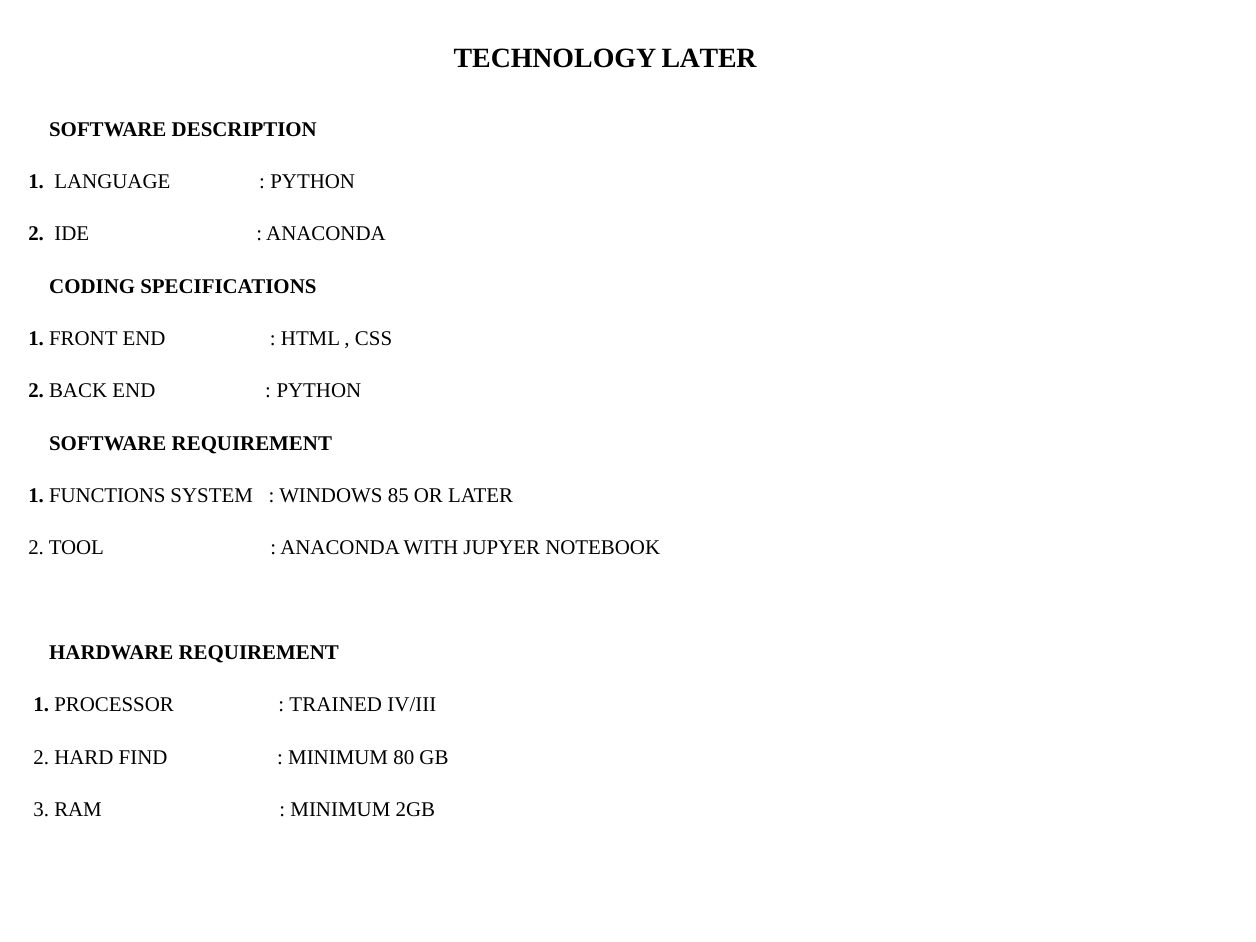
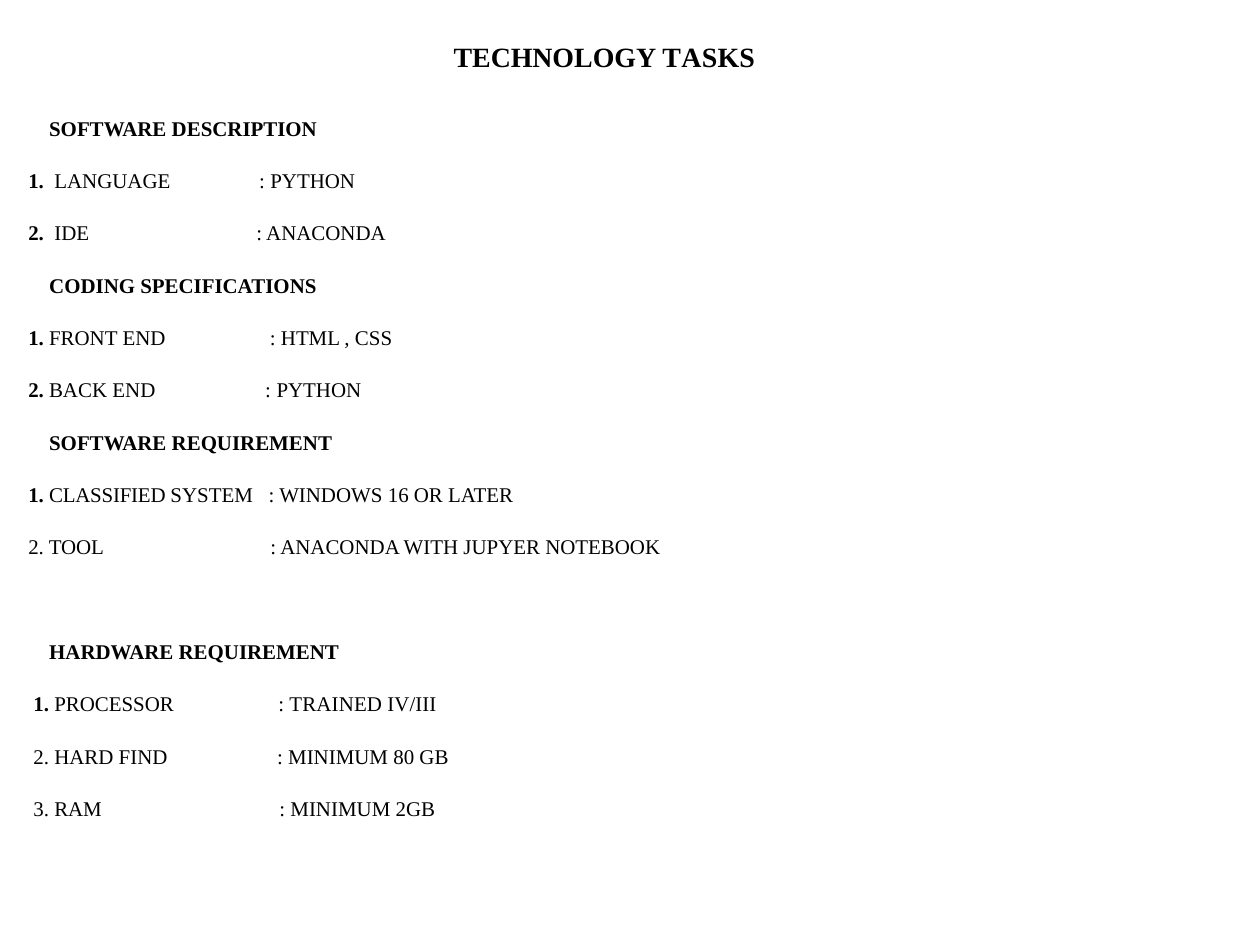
TECHNOLOGY LATER: LATER -> TASKS (709, 58)
FUNCTIONS: FUNCTIONS -> CLASSIFIED (107, 496)
85: 85 -> 16 (398, 496)
